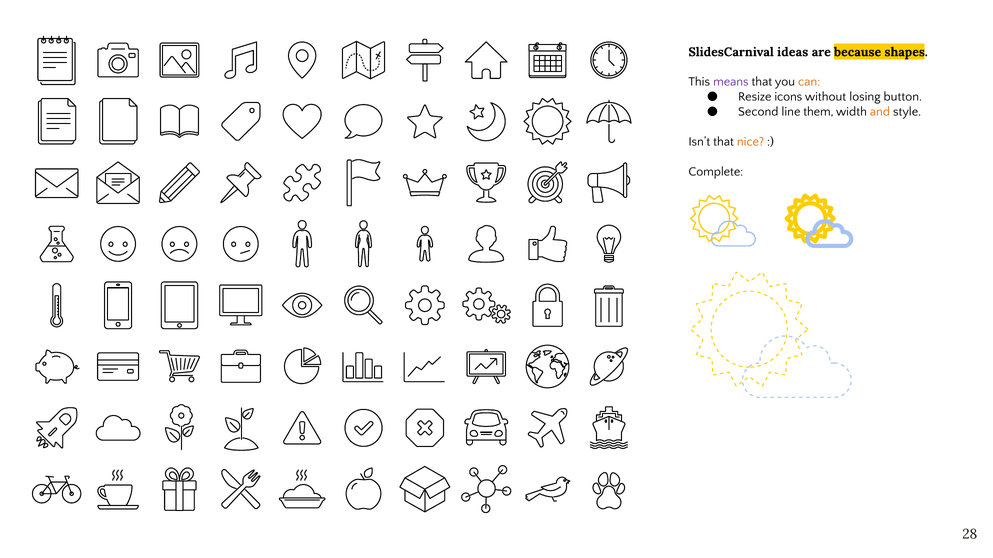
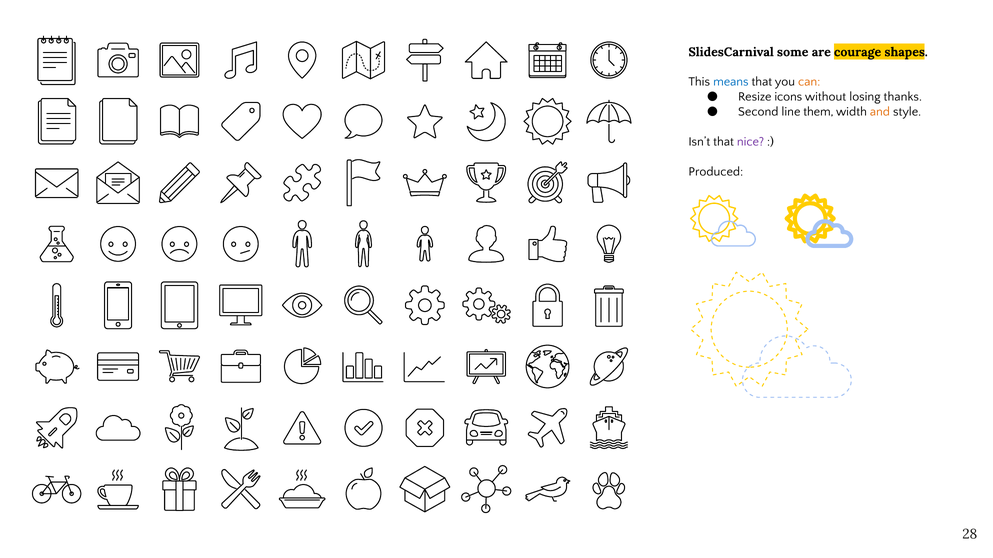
ideas: ideas -> some (793, 52)
because: because -> courage (858, 52)
means colour: purple -> blue (731, 82)
button: button -> thanks (903, 97)
nice colour: orange -> purple (751, 142)
Complete: Complete -> Produced (716, 172)
